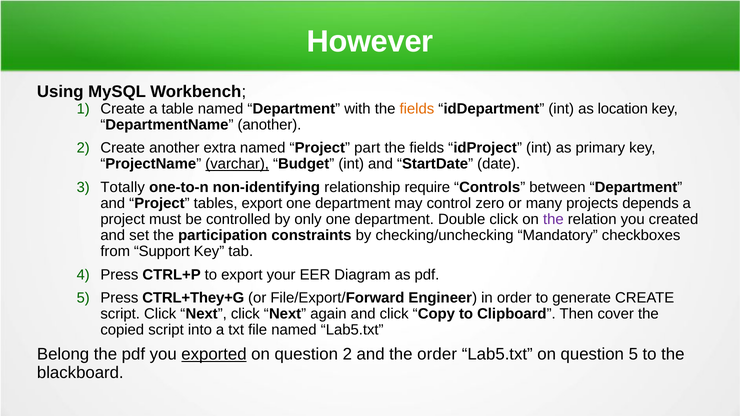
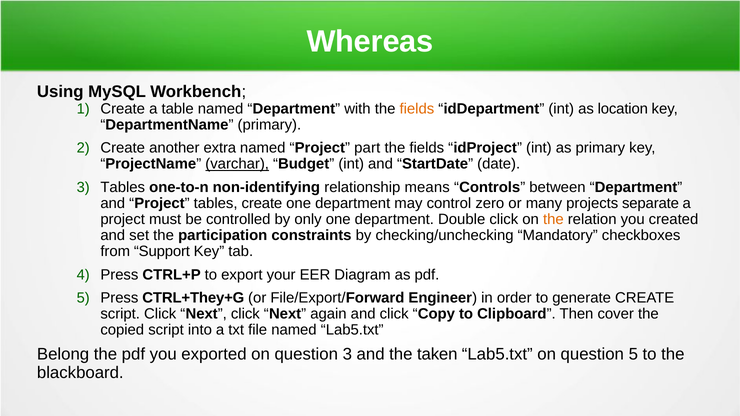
However: However -> Whereas (370, 42)
DepartmentName another: another -> primary (269, 125)
Totally: Totally -> Tables (123, 187)
require: require -> means (427, 187)
tables export: export -> create (262, 203)
depends: depends -> separate (651, 203)
the colour: purple -> orange (553, 219)
exported underline: present -> none (214, 355)
question 2: 2 -> 3 (347, 355)
the order: order -> taken (437, 355)
